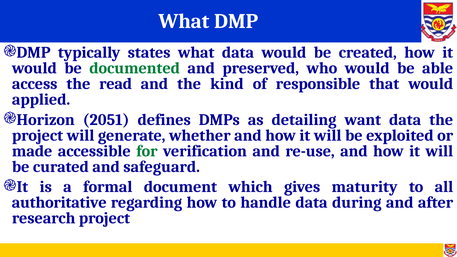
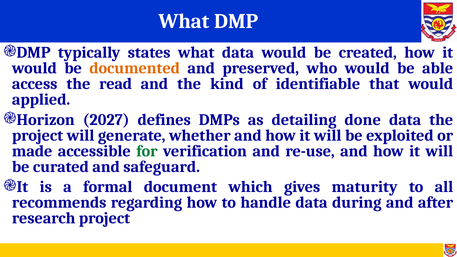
documented colour: green -> orange (135, 68)
responsible: responsible -> identifiable (318, 84)
2051: 2051 -> 2027 (106, 120)
want: want -> done (363, 120)
authoritative: authoritative -> recommends (59, 203)
